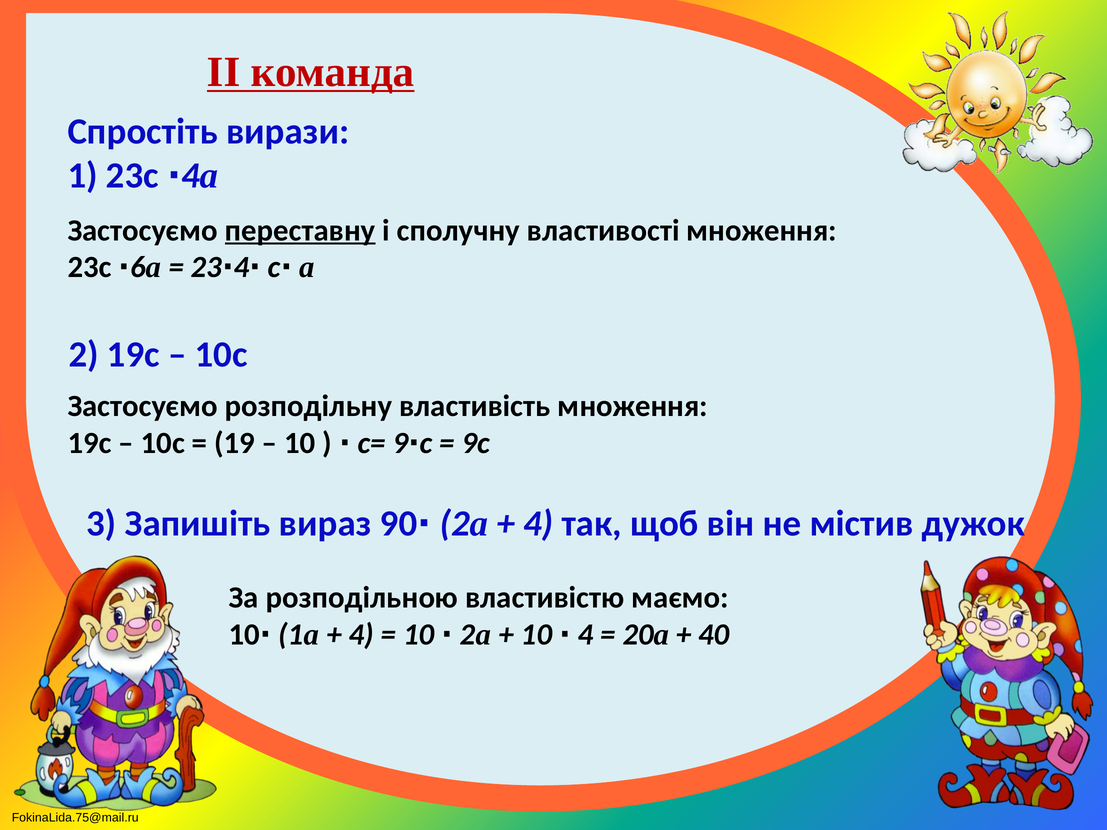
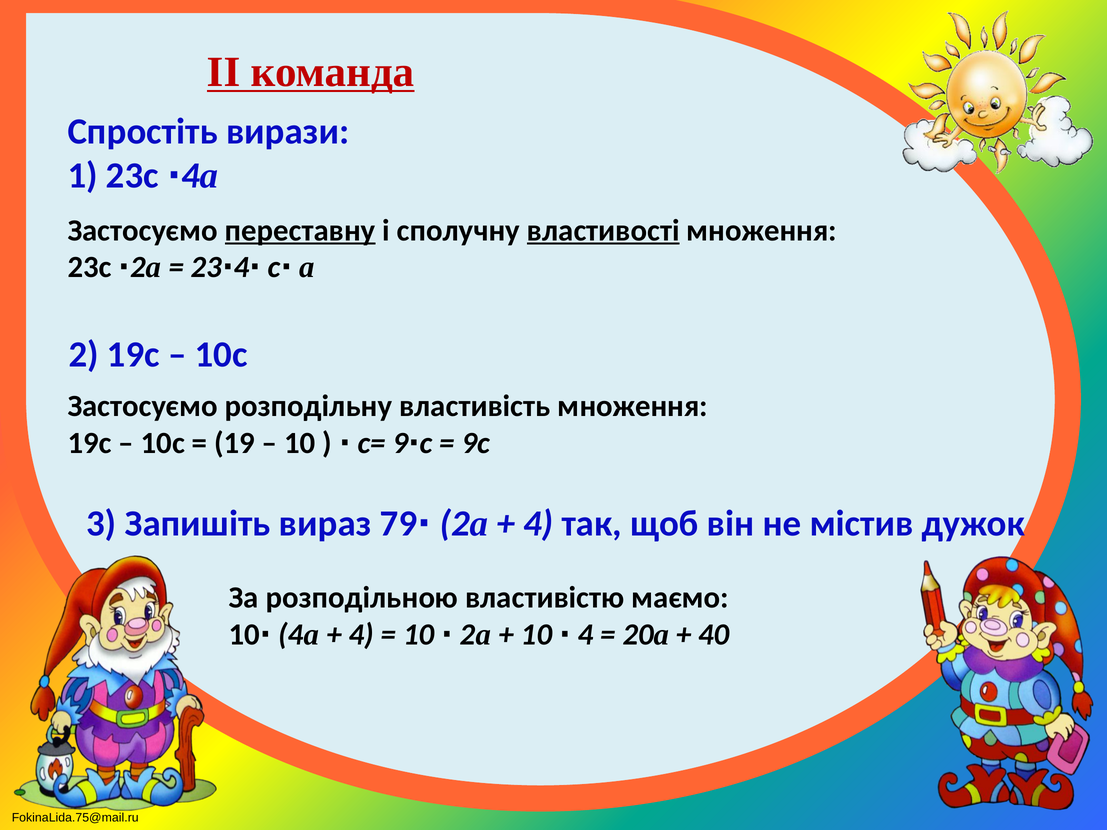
властивості underline: none -> present (603, 231)
23с 6: 6 -> 2 (138, 267)
90: 90 -> 79 (398, 524)
1: 1 -> 4 (291, 635)
